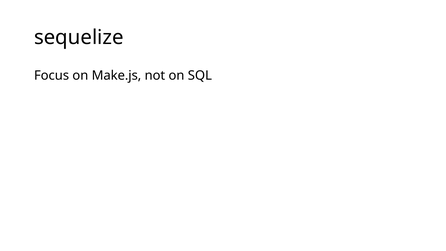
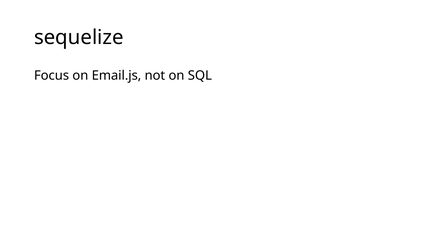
Make.js: Make.js -> Email.js (116, 75)
